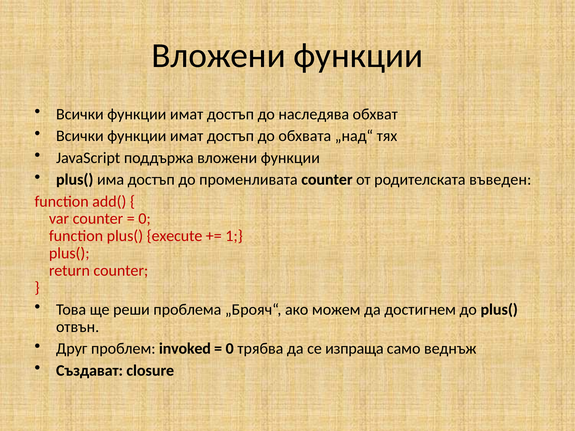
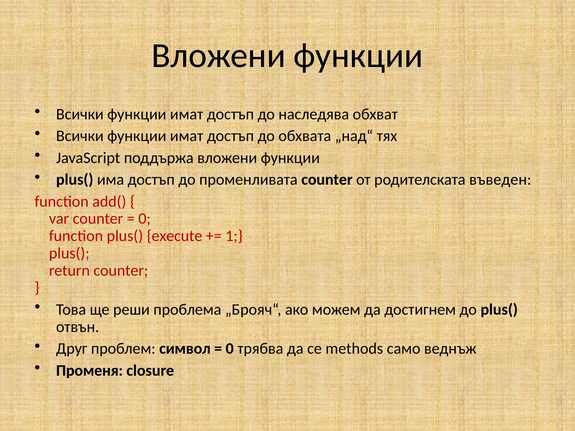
invoked: invoked -> символ (185, 349)
изпраща: изпраща -> methods (354, 349)
Създават: Създават -> Променя (90, 371)
